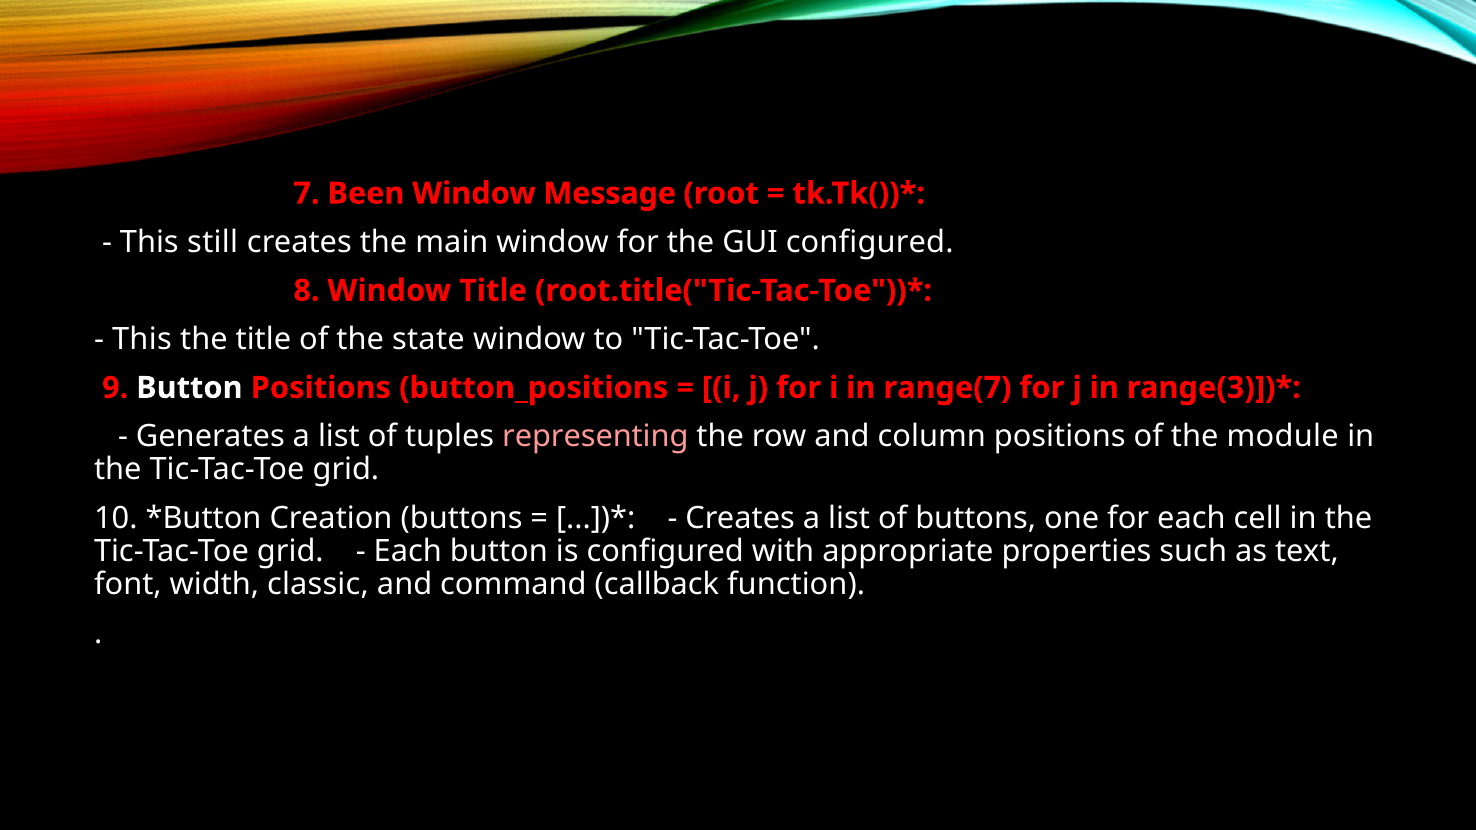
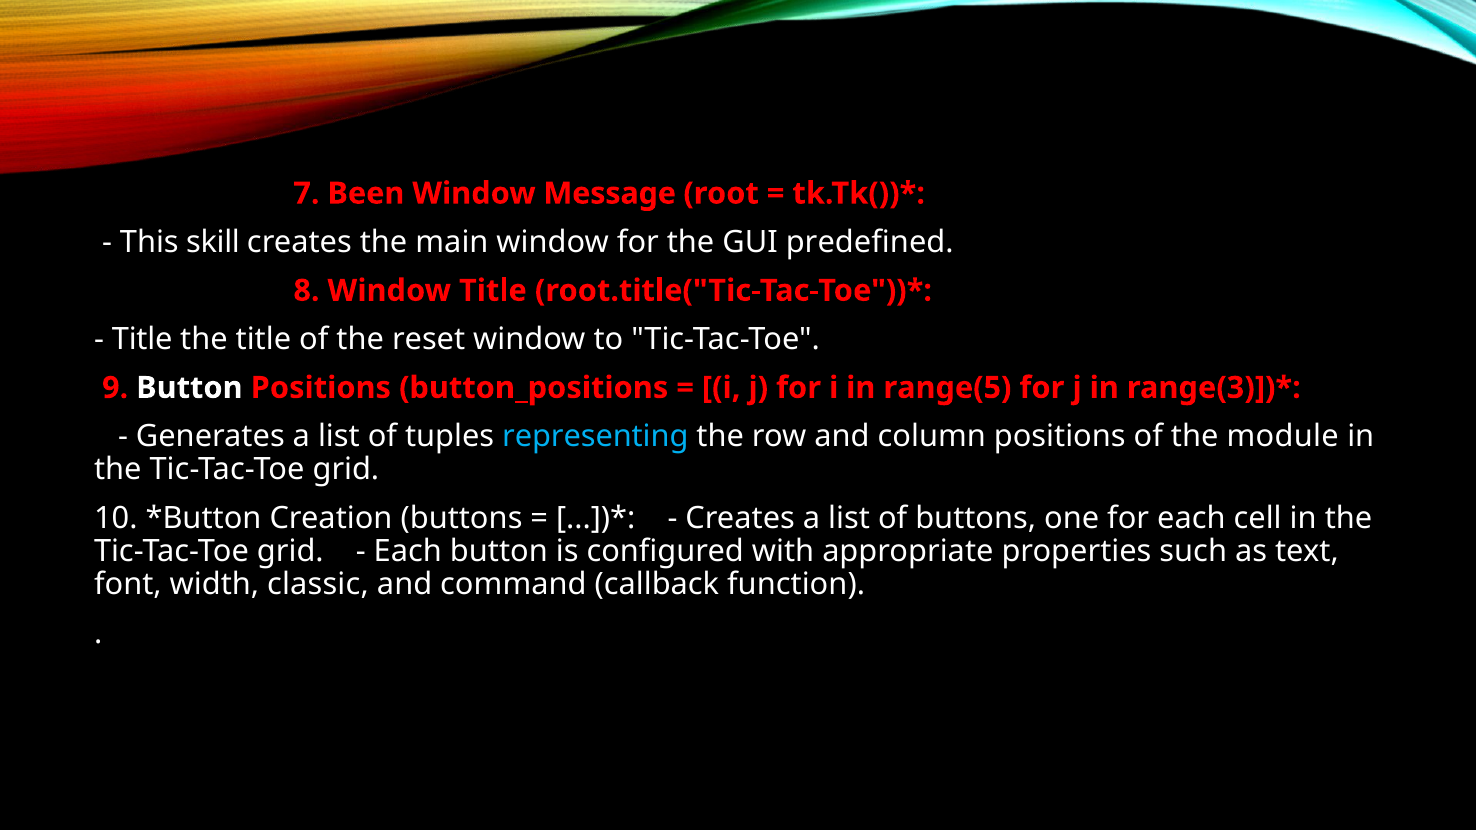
still: still -> skill (213, 242)
GUI configured: configured -> predefined (870, 242)
This: This -> Title (142, 339)
state: state -> reset (429, 339)
range(7: range(7 -> range(5 (947, 388)
representing colour: pink -> light blue (595, 436)
